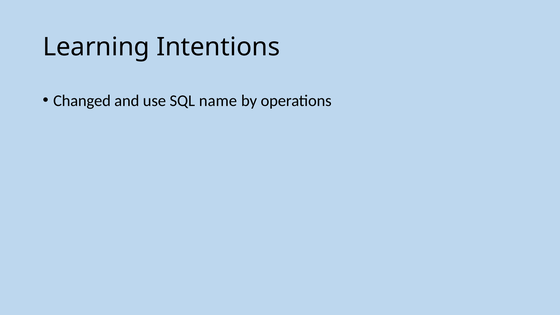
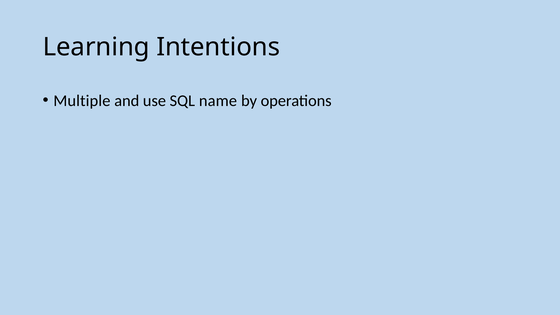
Changed: Changed -> Multiple (82, 101)
